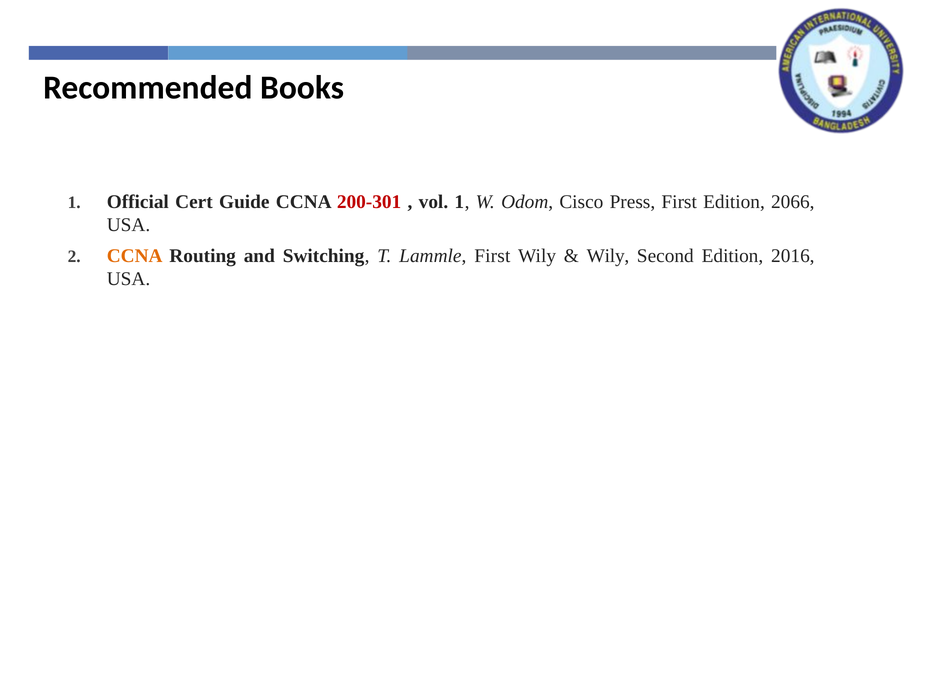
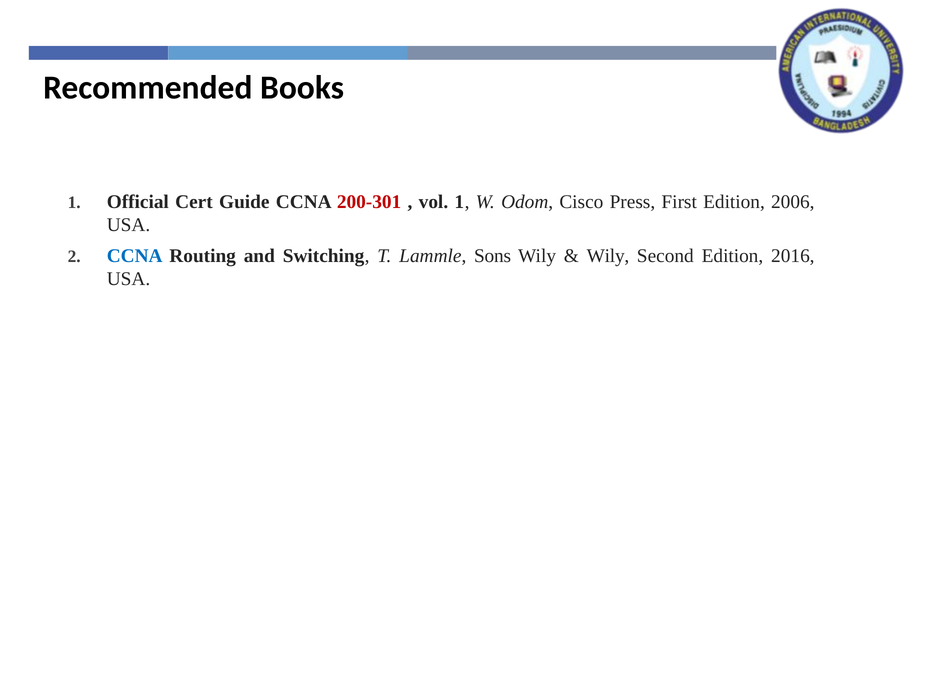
2066: 2066 -> 2006 (793, 202)
CCNA colour: orange -> blue (135, 256)
Lammle First: First -> Sons (493, 256)
